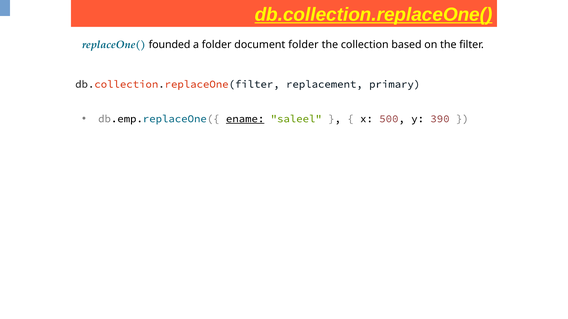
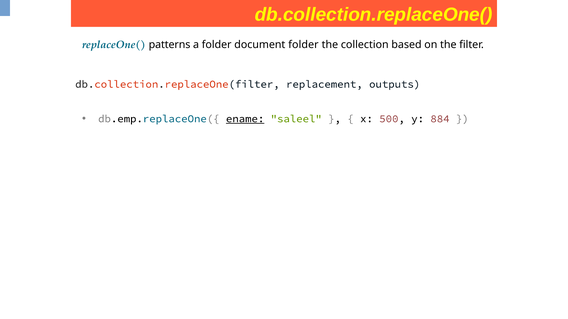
db.collection.replaceOne( underline: present -> none (374, 15)
founded: founded -> patterns (170, 45)
primary: primary -> outputs (395, 84)
390: 390 -> 884 (440, 119)
